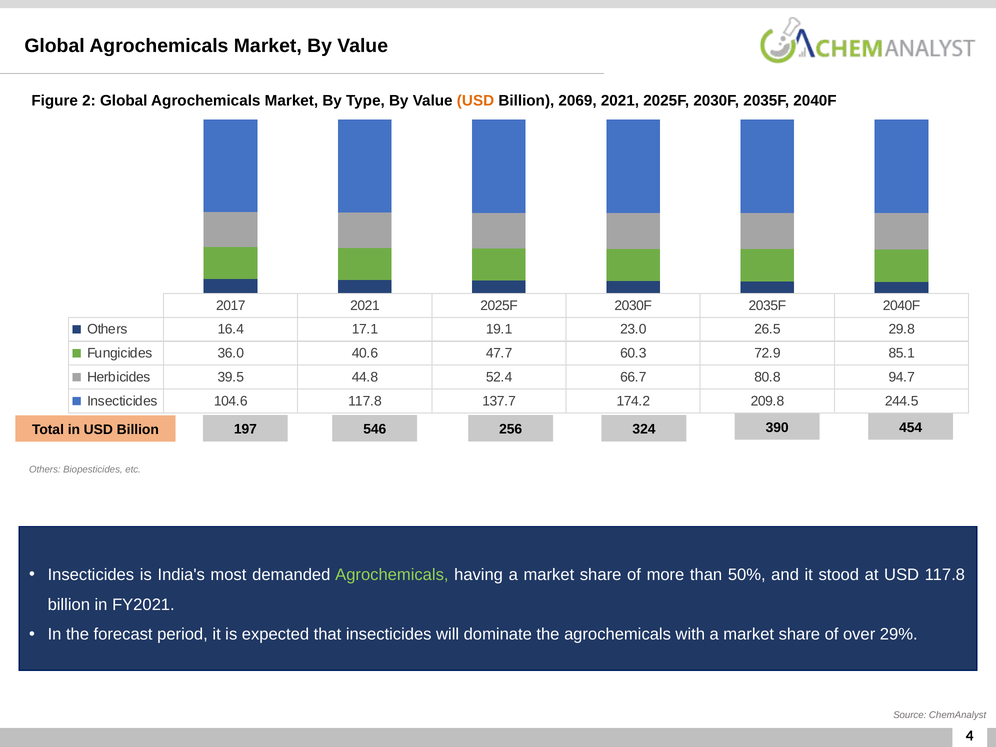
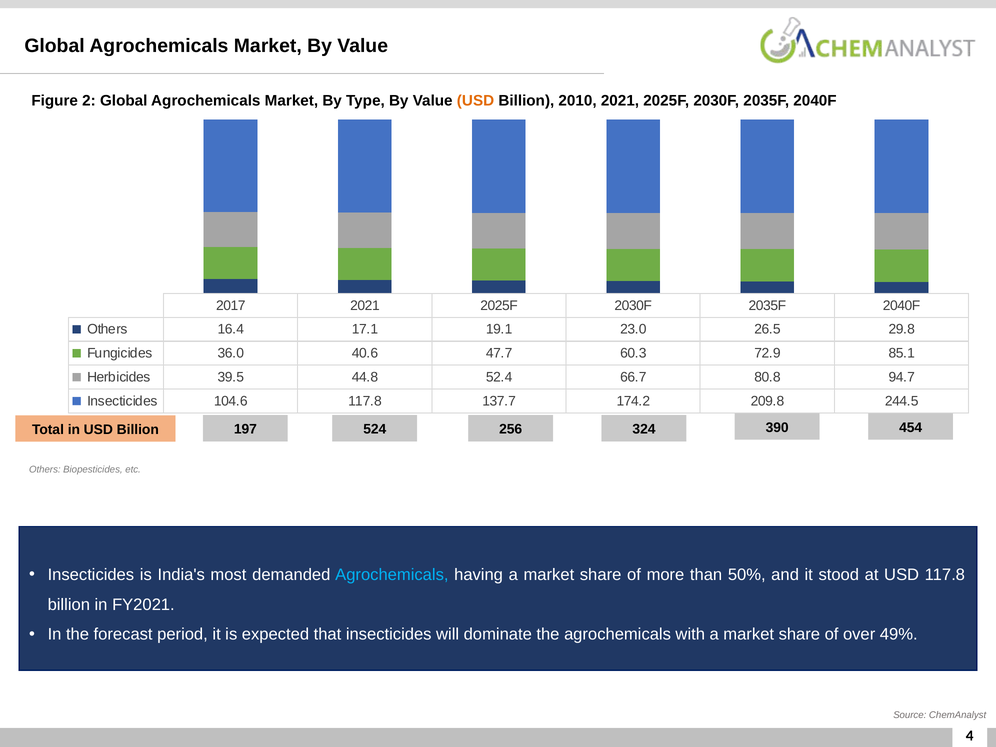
2069: 2069 -> 2010 (578, 101)
546: 546 -> 524 (375, 429)
Agrochemicals colour: light green -> light blue (392, 575)
29%: 29% -> 49% (899, 634)
